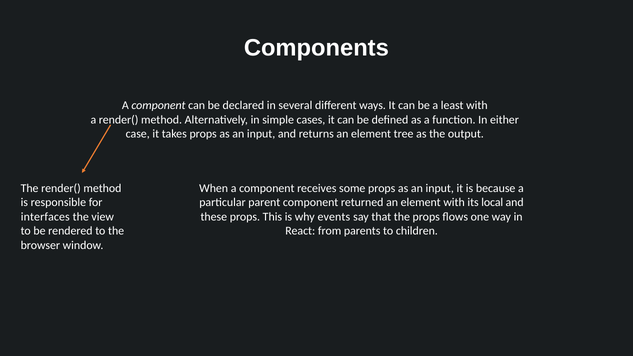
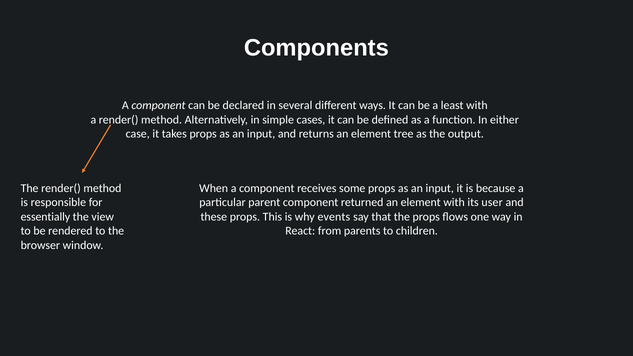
local: local -> user (492, 203)
interfaces: interfaces -> essentially (45, 217)
